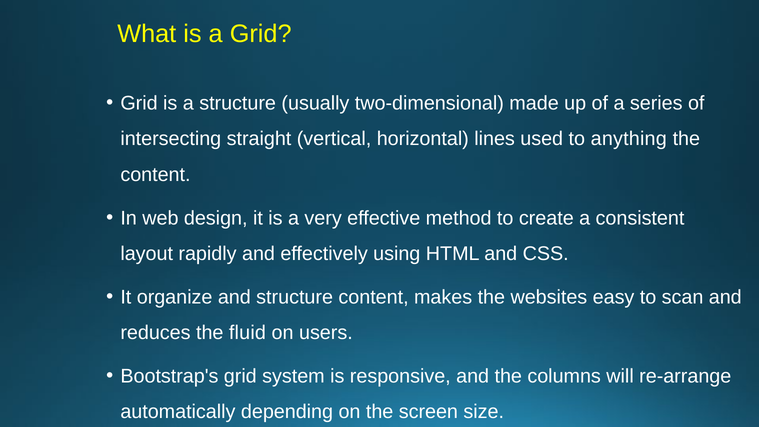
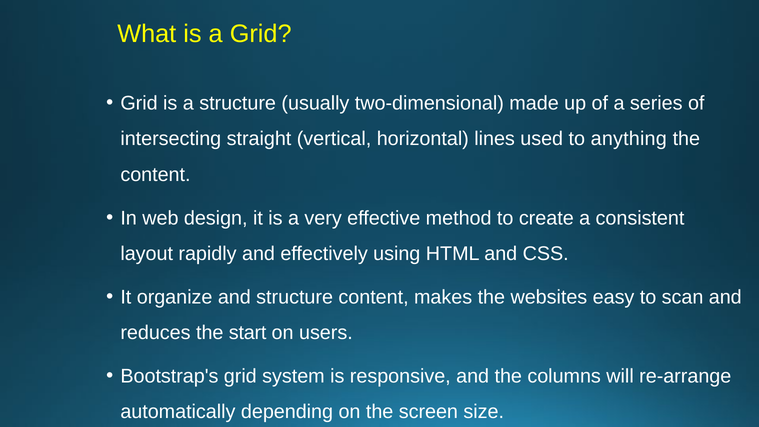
fluid: fluid -> start (248, 333)
